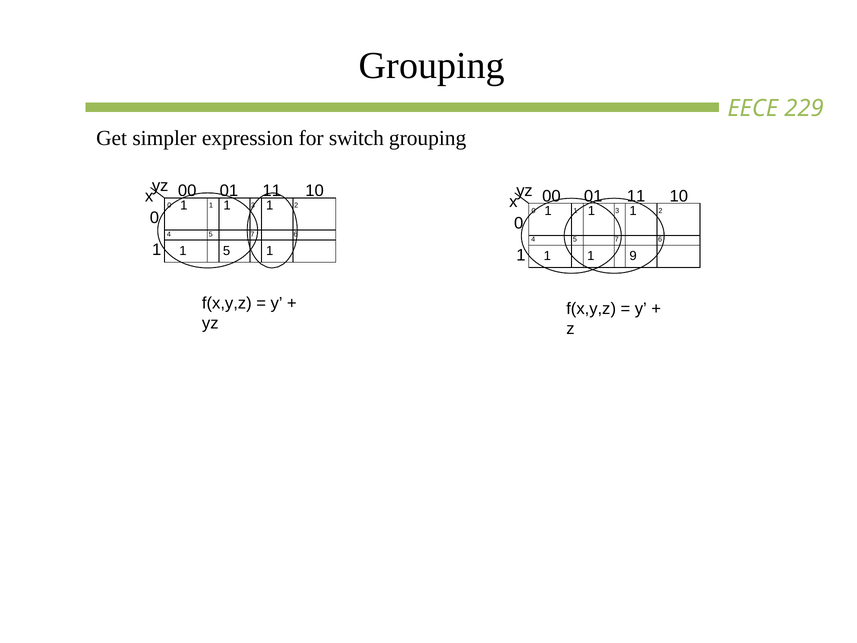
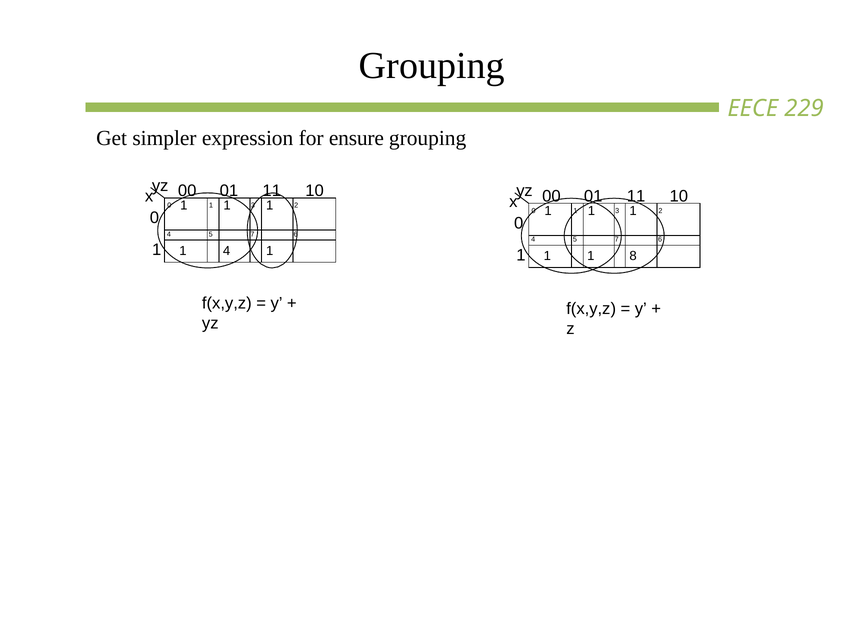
switch: switch -> ensure (356, 138)
1 5: 5 -> 4 (227, 251)
9: 9 -> 8 (633, 256)
